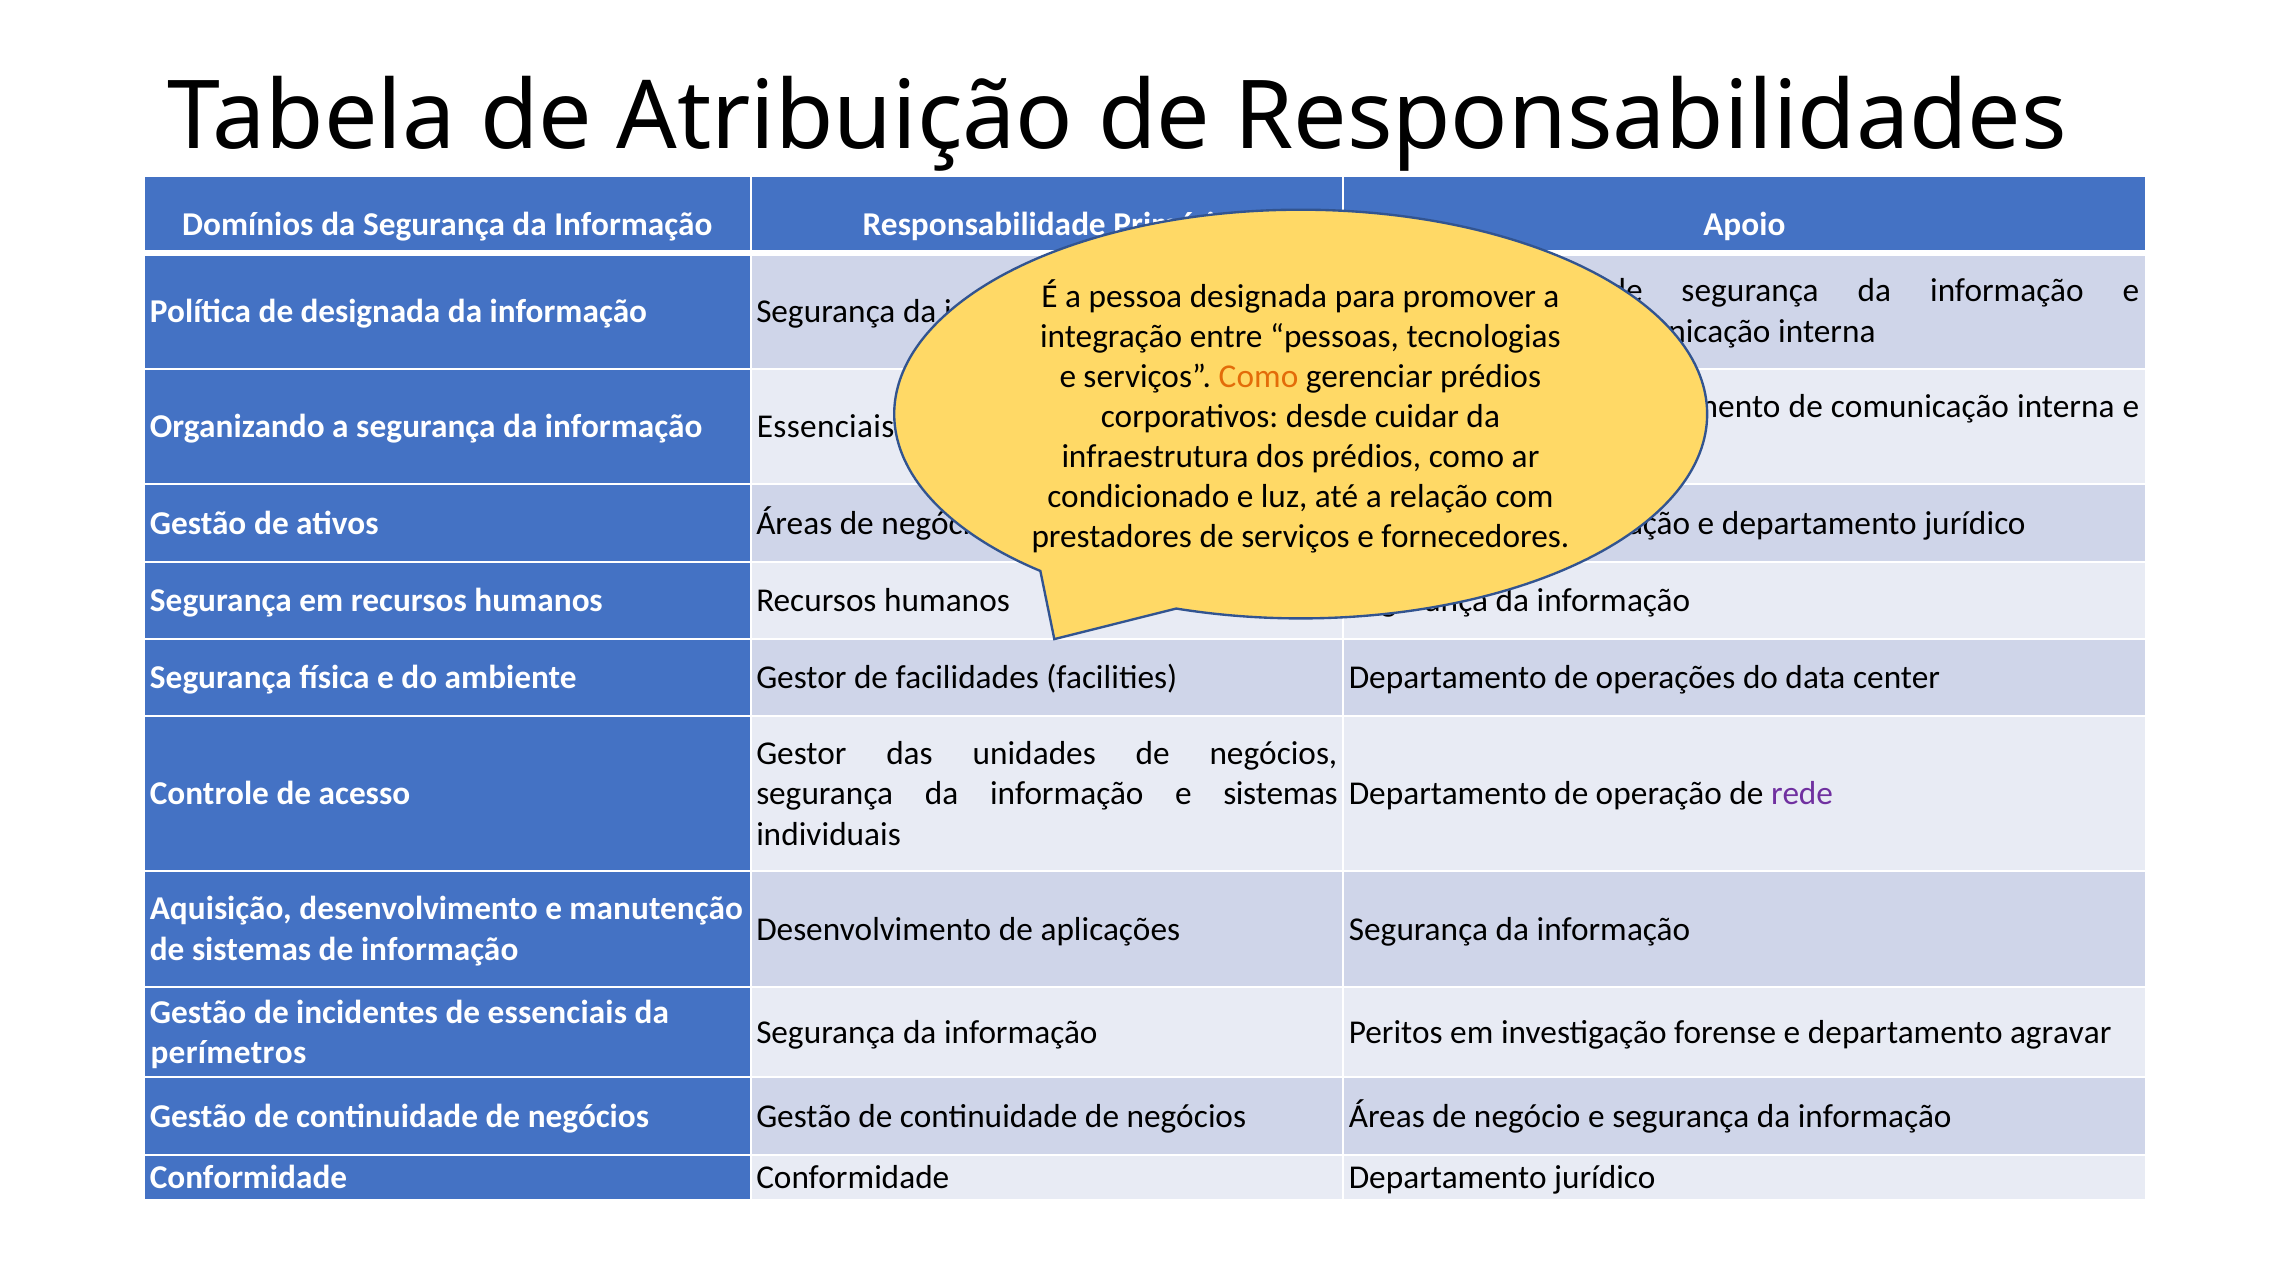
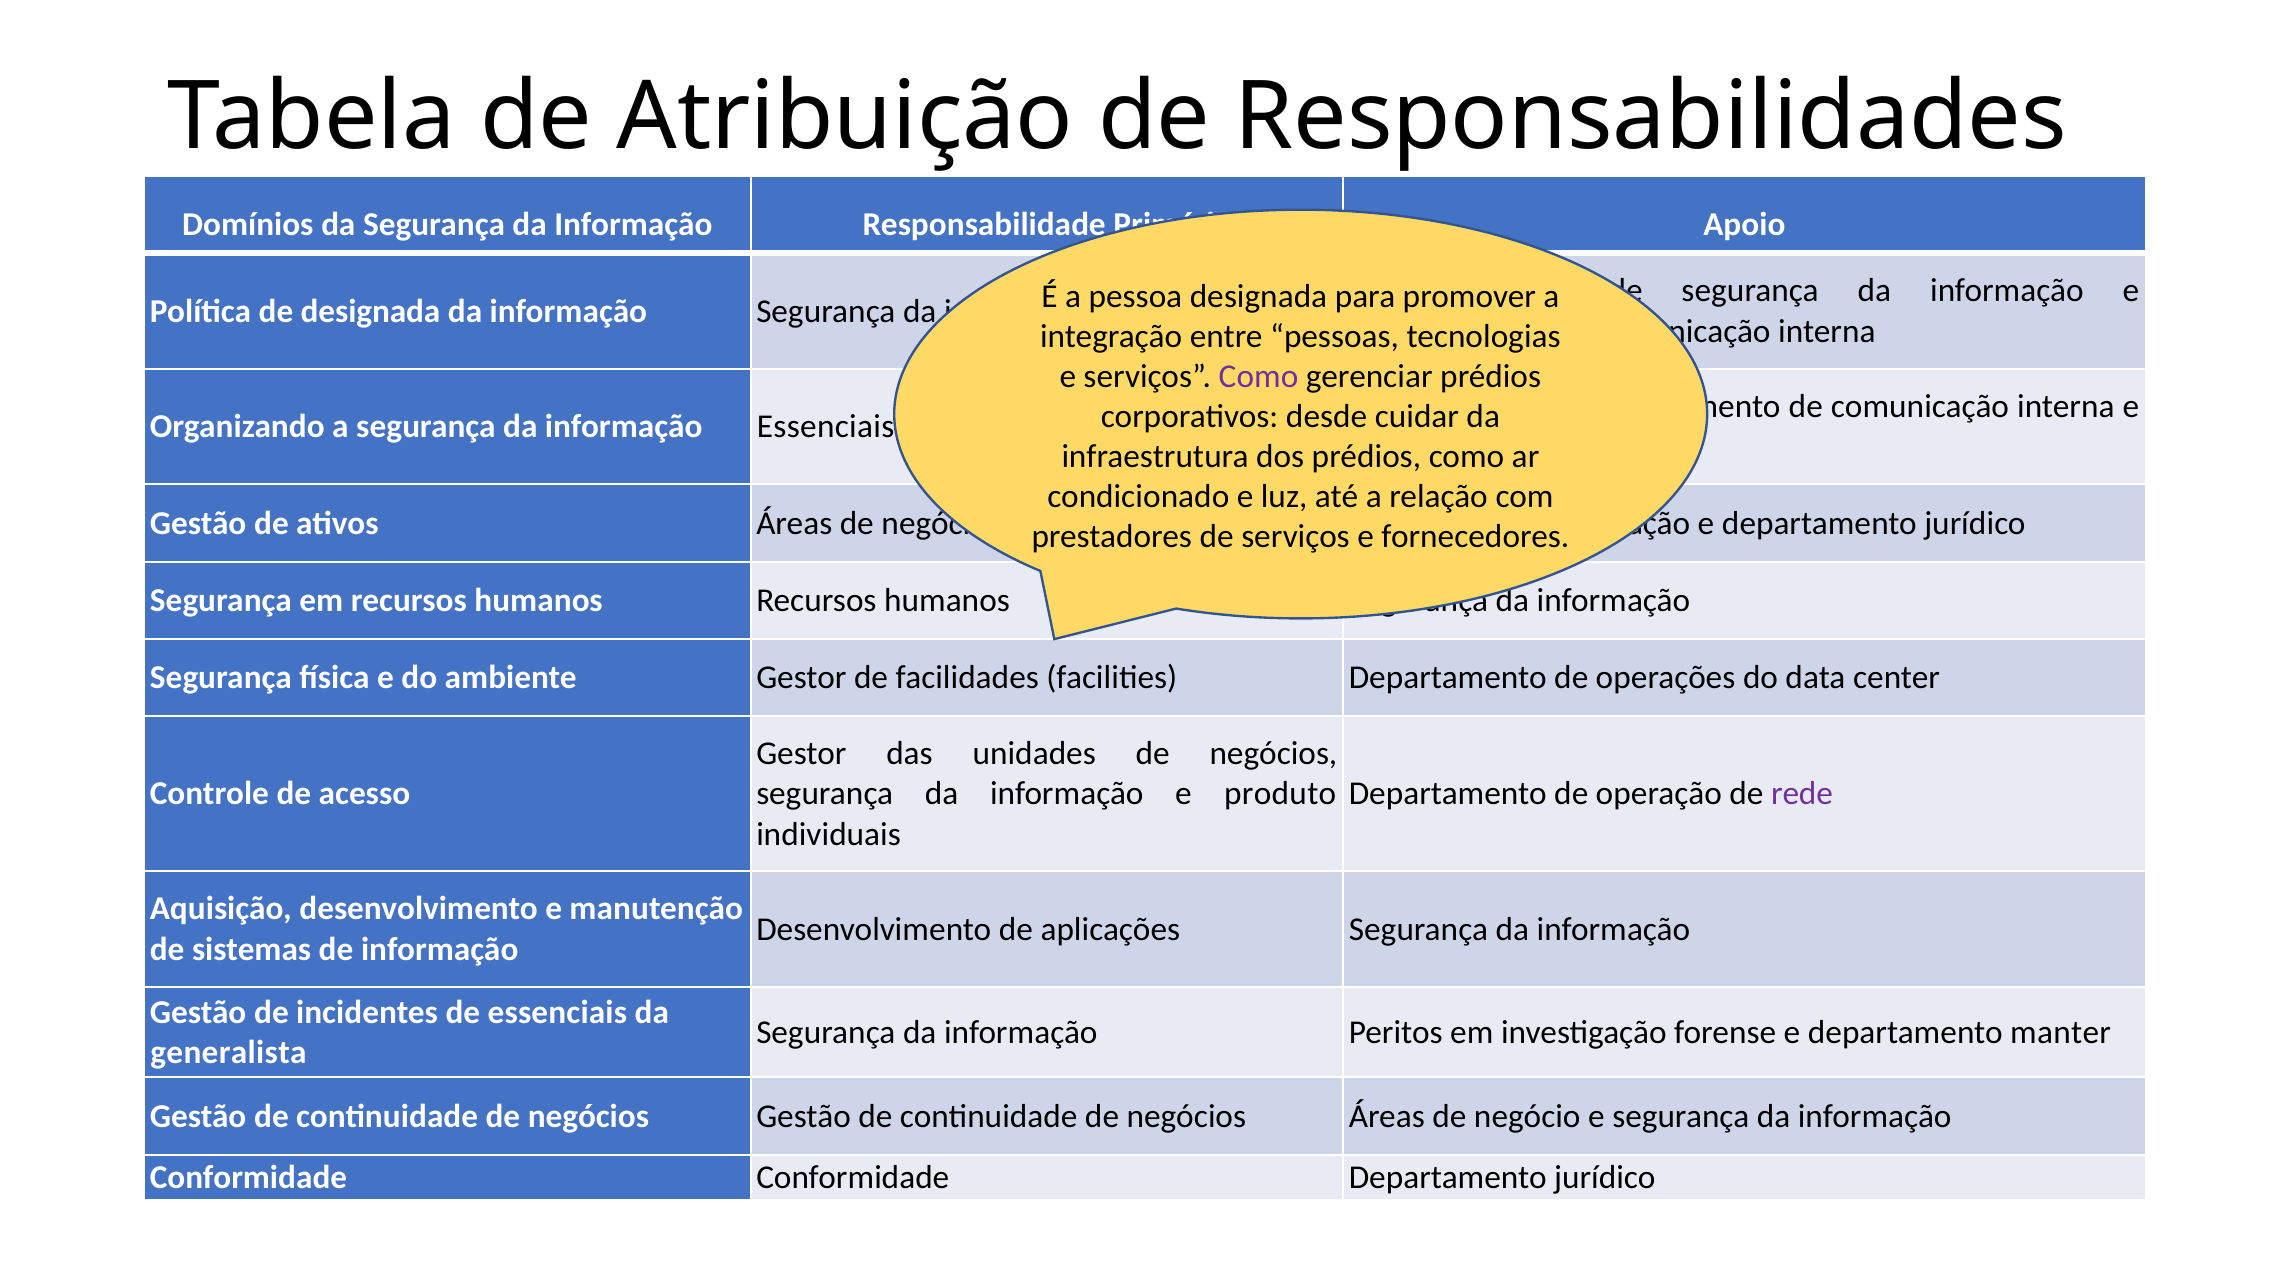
Como colour: orange -> purple (1258, 376)
e sistemas: sistemas -> produto (1280, 794)
agravar: agravar -> manter (2061, 1032)
perímetros: perímetros -> generalista (228, 1052)
